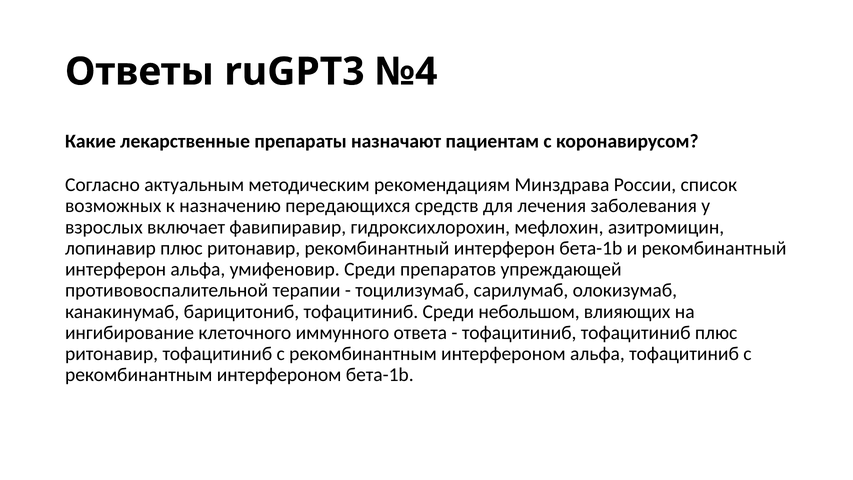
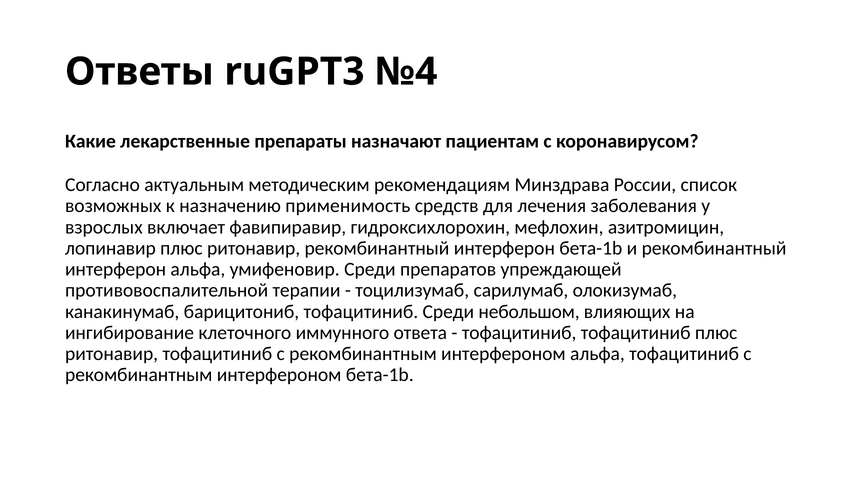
передающихся: передающихся -> применимость (348, 206)
